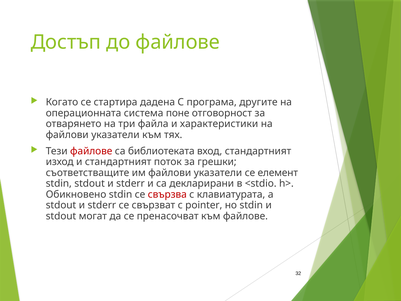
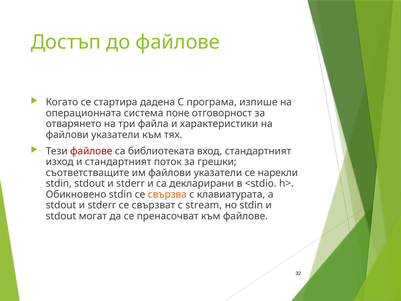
другите: другите -> изпише (258, 102)
елемент: елемент -> нарекли (278, 173)
свързва colour: red -> orange (167, 194)
pointer: pointer -> stream (204, 205)
